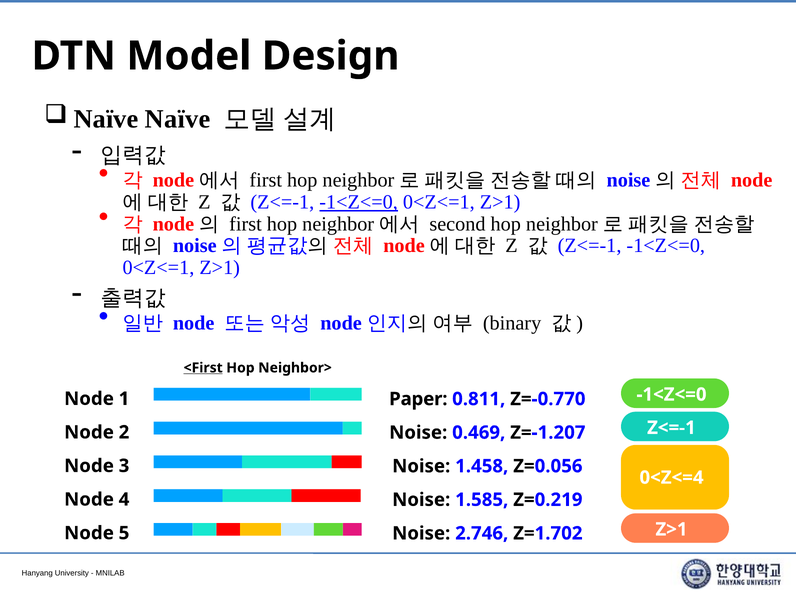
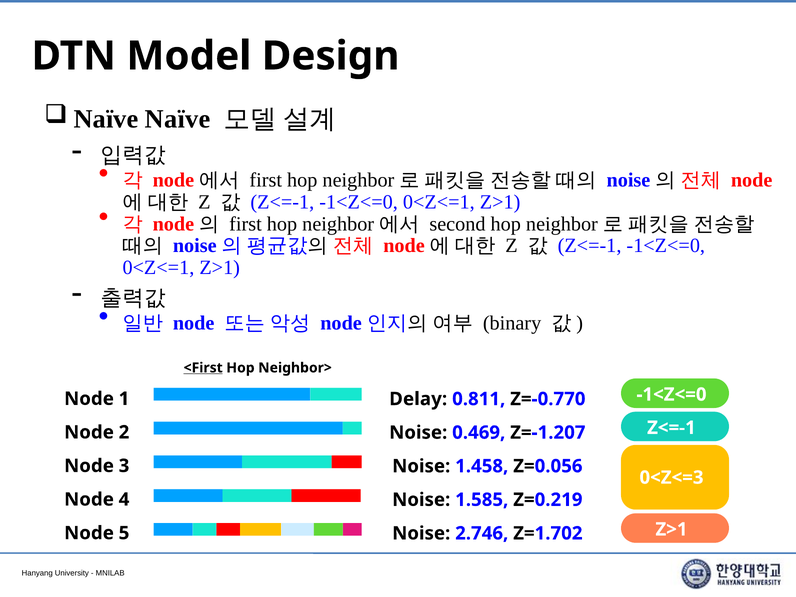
-1<Z<=0 underline: present -> none (359, 202)
Paper: Paper -> Delay (418, 399)
0<Z<=4: 0<Z<=4 -> 0<Z<=3 (672, 478)
